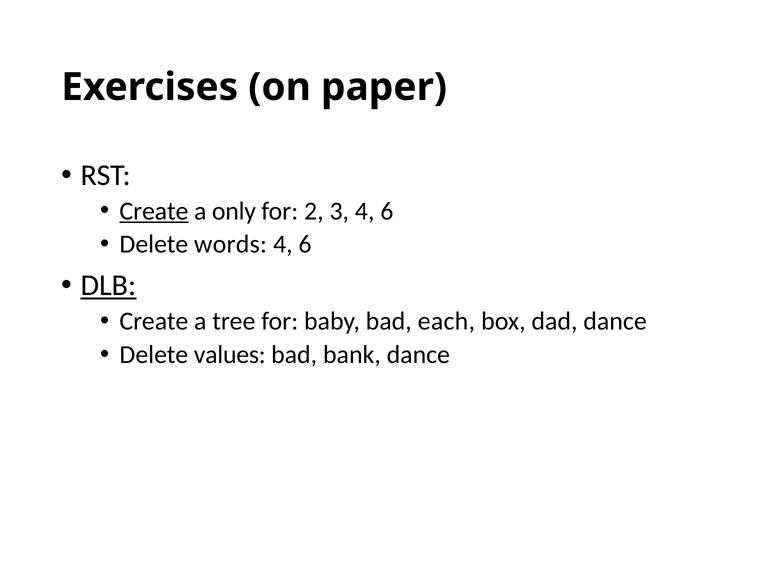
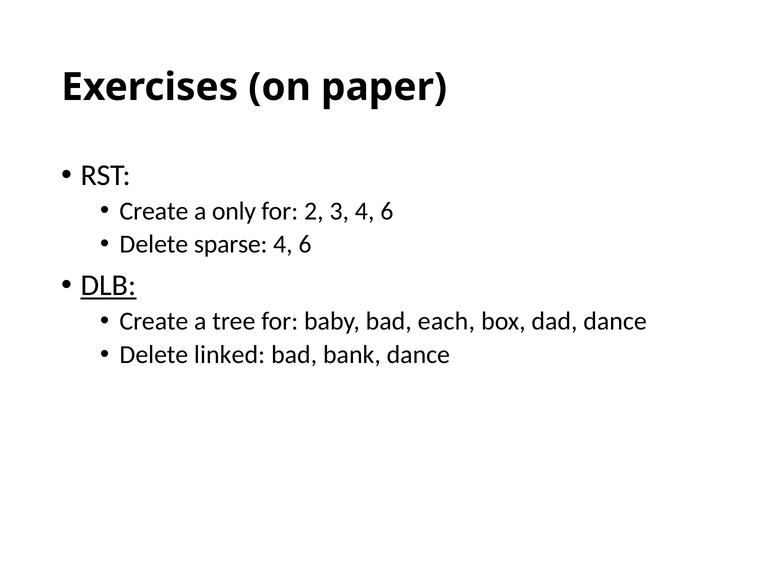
Create underline: present -> none (154, 211)
words: words -> sparse (231, 244)
values: values -> linked (230, 354)
